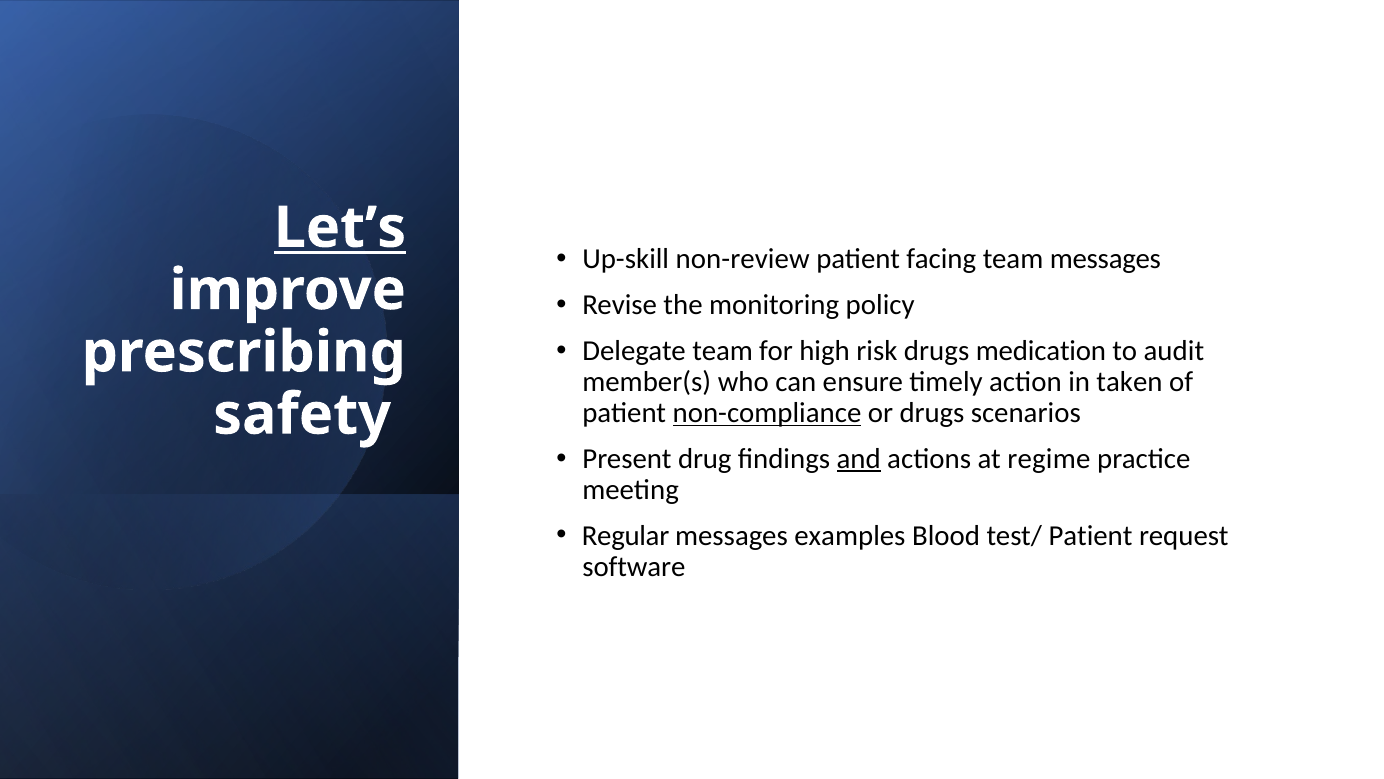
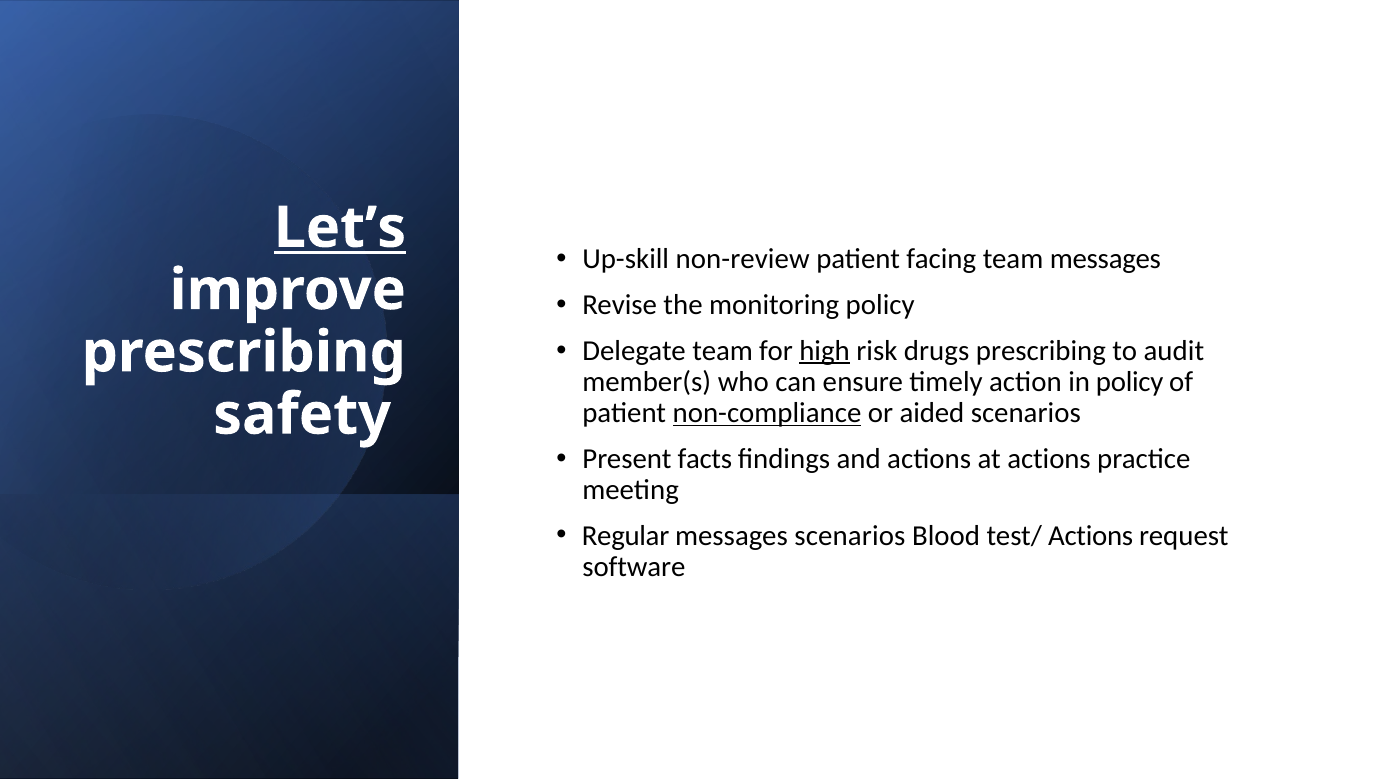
high underline: none -> present (825, 351)
drugs medication: medication -> prescribing (1041, 351)
in taken: taken -> policy (1130, 382)
or drugs: drugs -> aided (932, 413)
drug: drug -> facts (705, 458)
and underline: present -> none (859, 458)
at regime: regime -> actions (1049, 458)
messages examples: examples -> scenarios (850, 535)
test/ Patient: Patient -> Actions (1091, 535)
